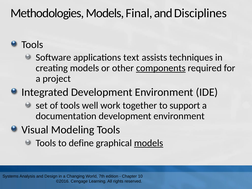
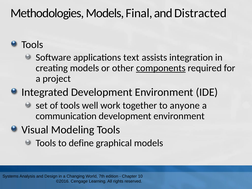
Disciplines: Disciplines -> Distracted (200, 13)
techniques: techniques -> integration (191, 57)
support: support -> anyone (185, 106)
documentation: documentation -> communication (66, 116)
models underline: present -> none (149, 143)
